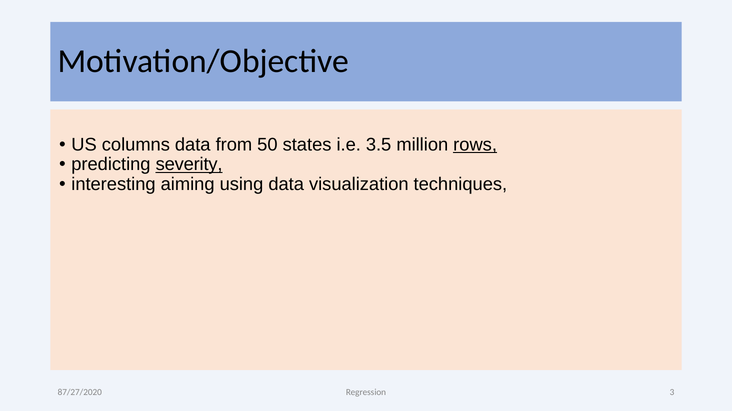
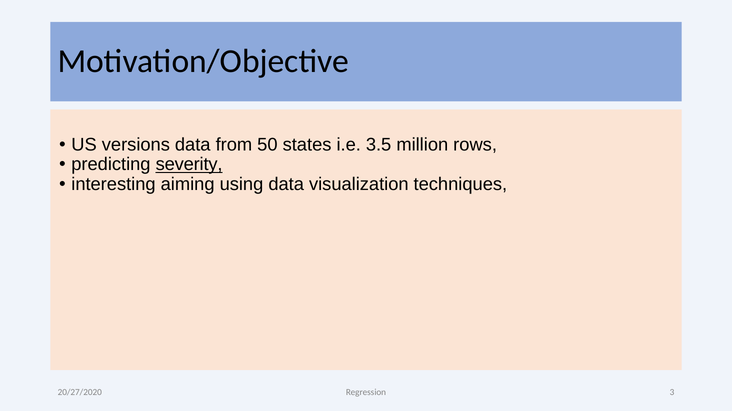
columns: columns -> versions (136, 145)
rows underline: present -> none (475, 145)
87/27/2020: 87/27/2020 -> 20/27/2020 (80, 393)
